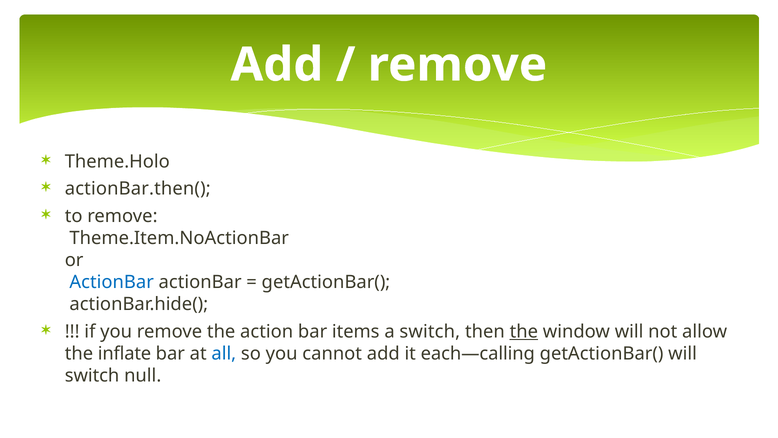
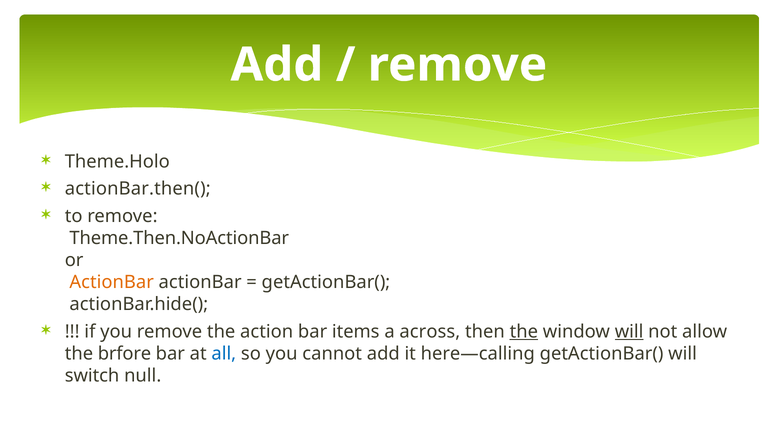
Theme.Item.NoActionBar: Theme.Item.NoActionBar -> Theme.Then.NoActionBar (179, 238)
ActionBar colour: blue -> orange (112, 282)
a switch: switch -> across (430, 331)
will underline: none -> present (629, 331)
inflate: inflate -> brfore (125, 353)
each—calling: each—calling -> here—calling (478, 353)
